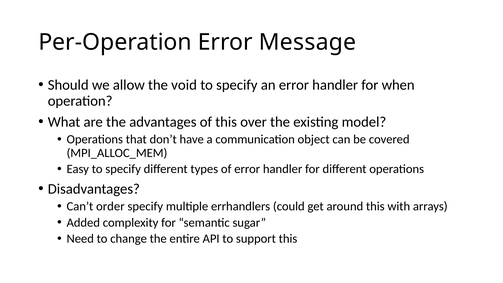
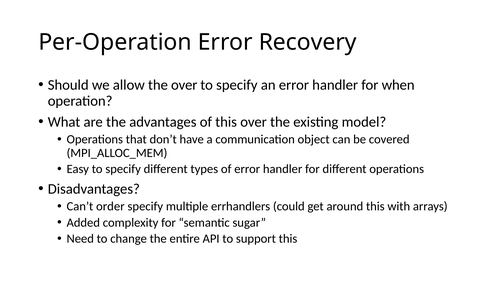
Message: Message -> Recovery (308, 42)
the void: void -> over (184, 85)
